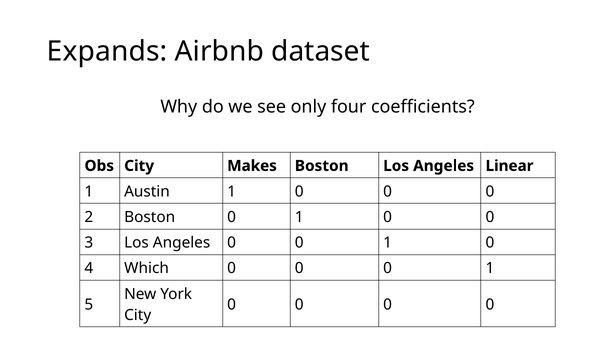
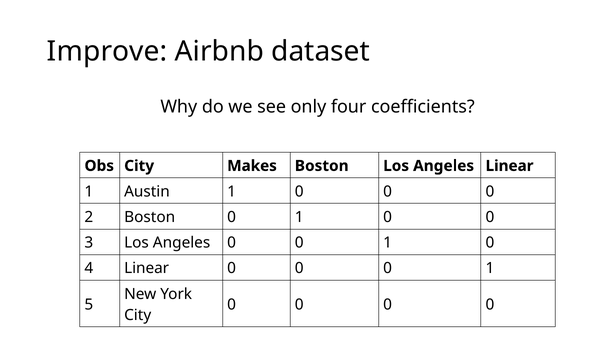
Expands: Expands -> Improve (107, 52)
4 Which: Which -> Linear (147, 268)
